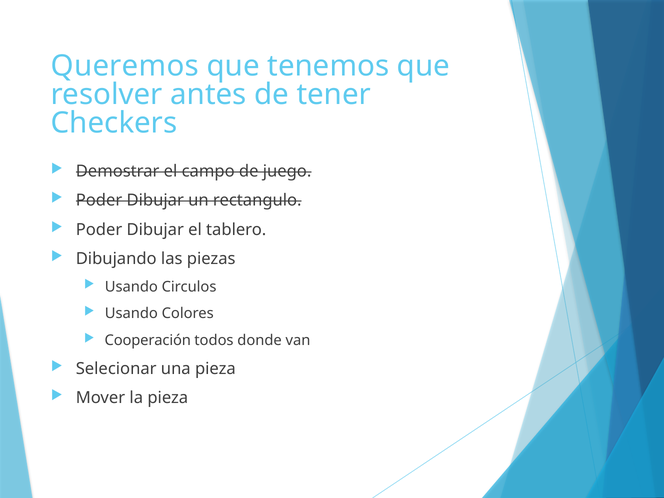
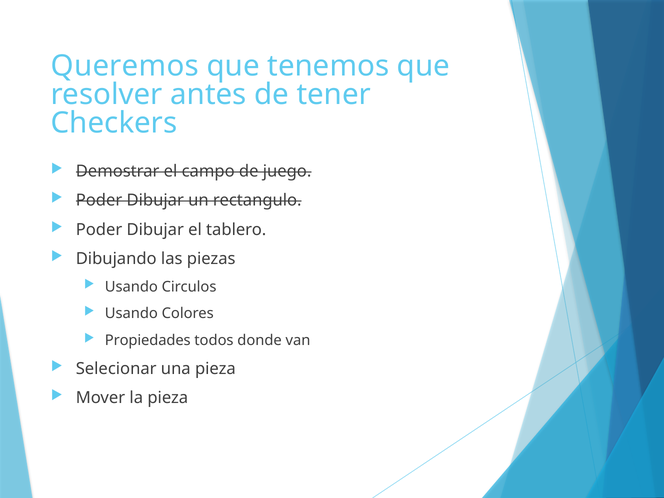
Cooperación: Cooperación -> Propiedades (148, 340)
